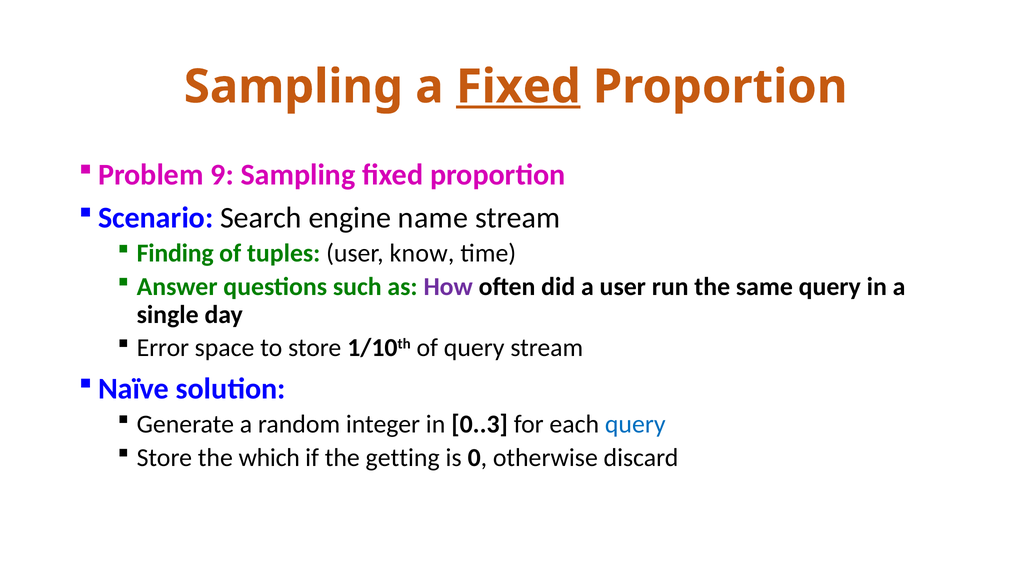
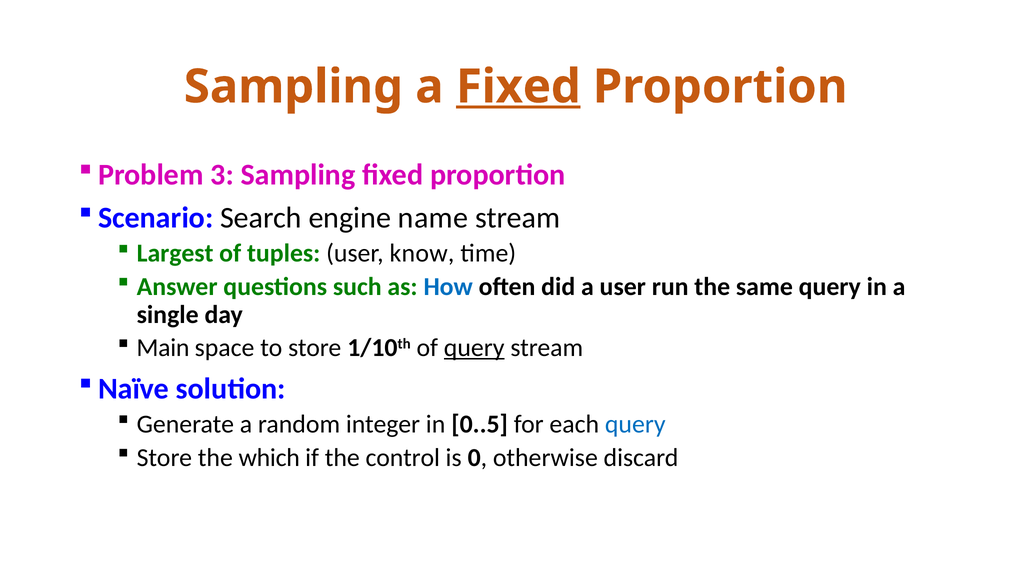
9: 9 -> 3 (222, 174)
Finding: Finding -> Largest (175, 253)
How colour: purple -> blue (448, 286)
Error: Error -> Main (163, 347)
query underline: none -> present (474, 347)
0..3: 0..3 -> 0..5 (480, 424)
getting: getting -> control (403, 457)
